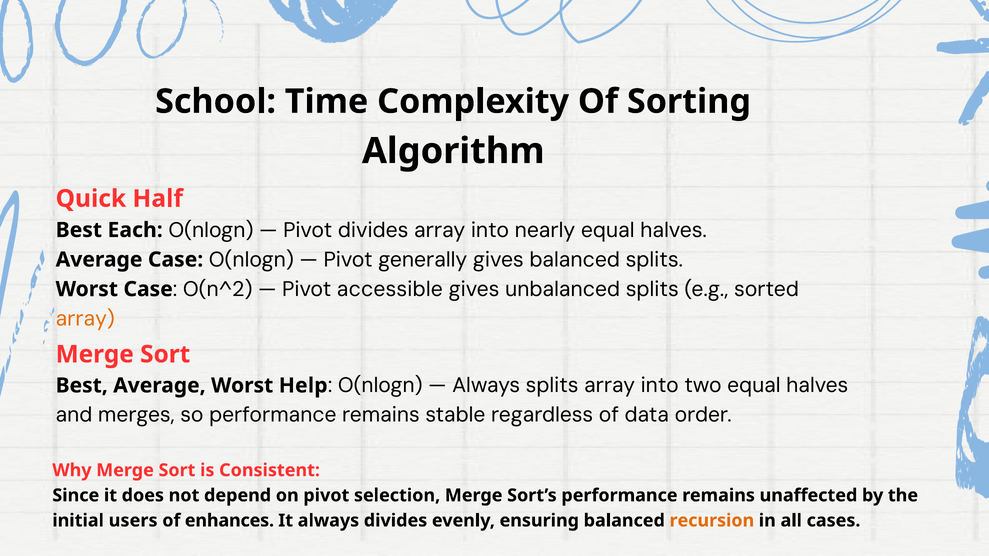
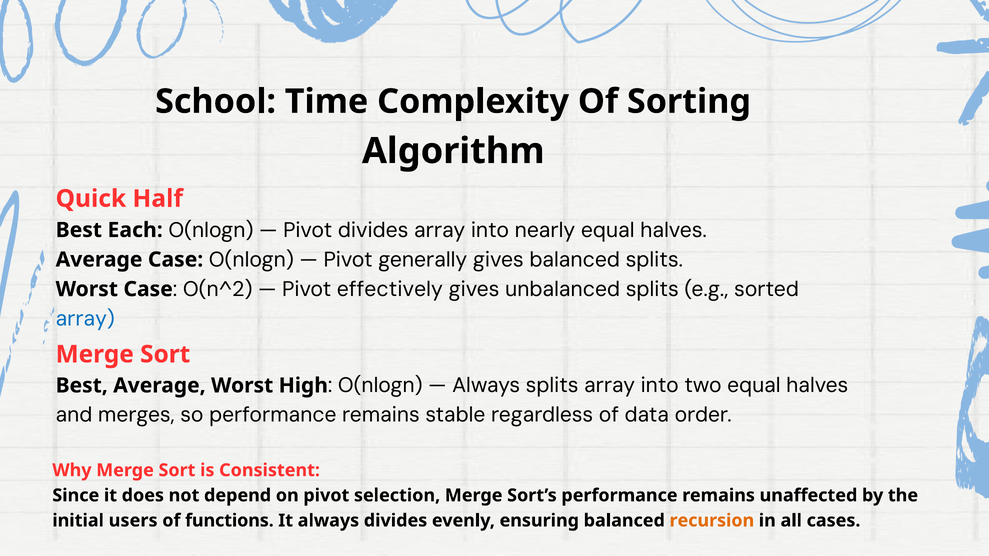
accessible: accessible -> effectively (390, 289)
array colour: orange -> blue (85, 319)
Help: Help -> High (303, 386)
enhances: enhances -> functions (229, 521)
